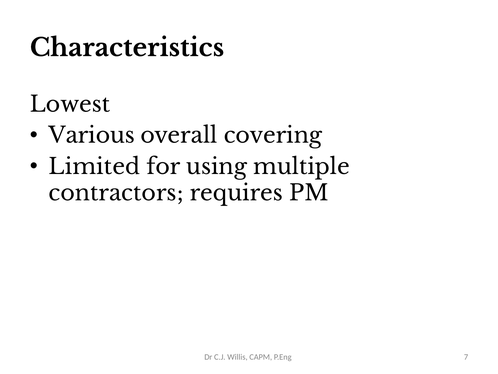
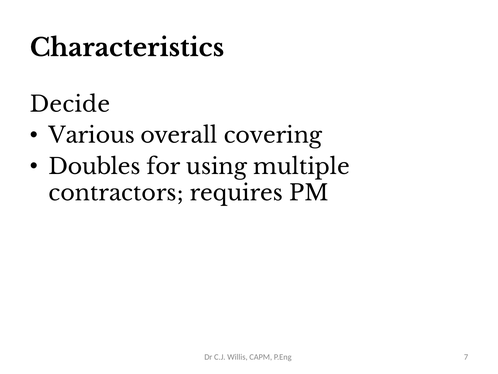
Lowest: Lowest -> Decide (70, 104)
Limited: Limited -> Doubles (94, 166)
